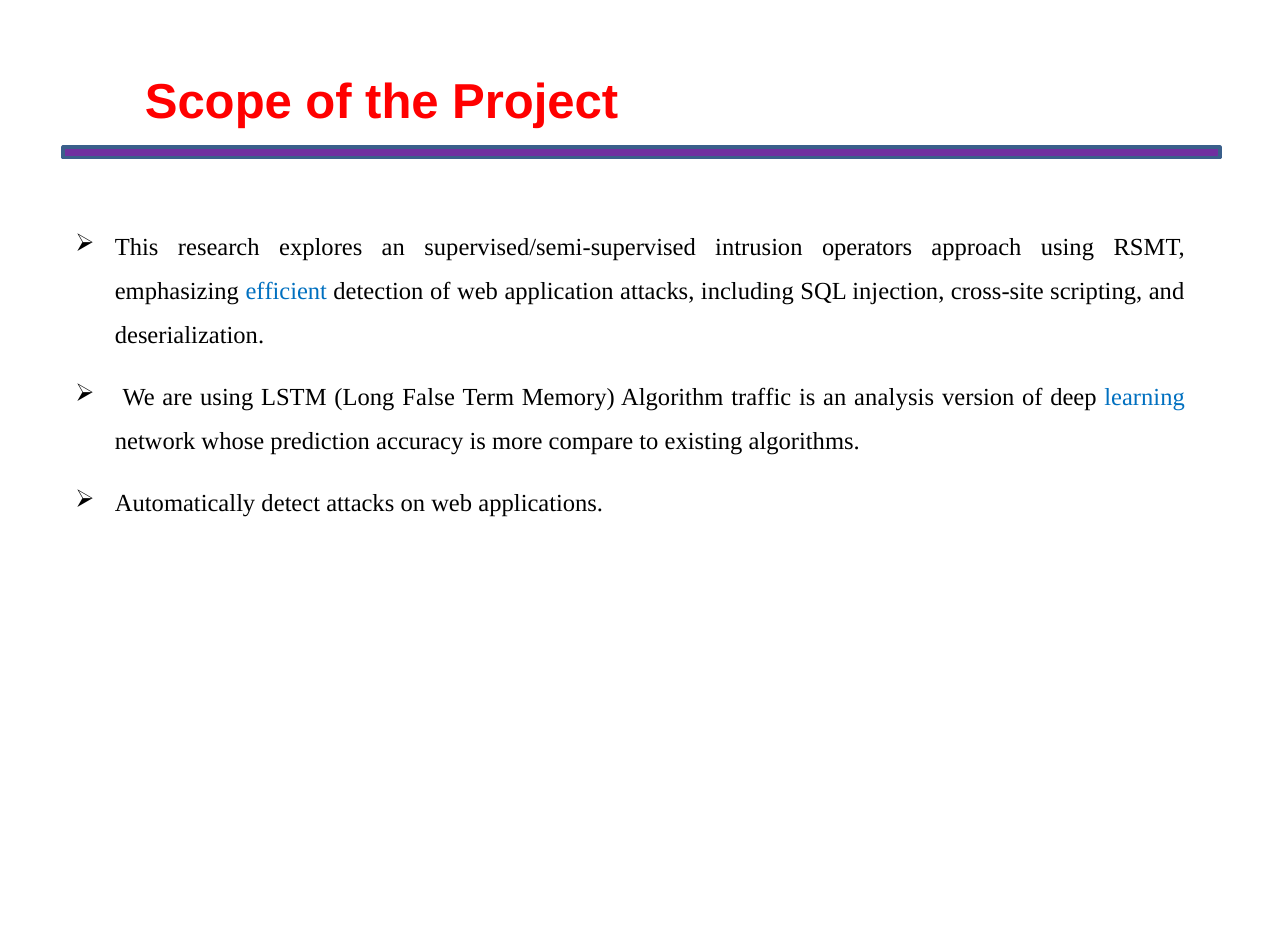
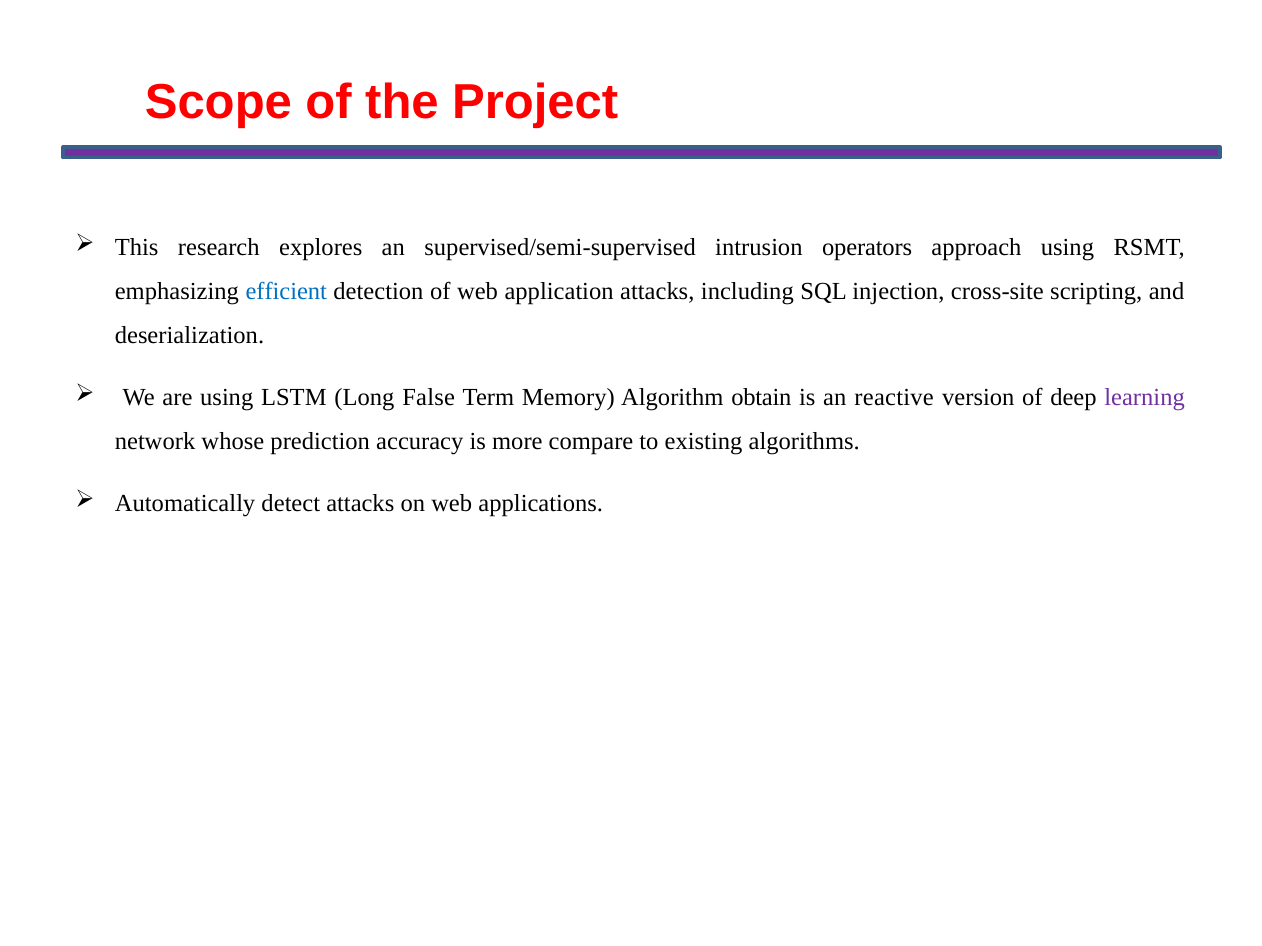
traffic: traffic -> obtain (761, 398)
analysis: analysis -> reactive (894, 398)
learning colour: blue -> purple (1145, 398)
